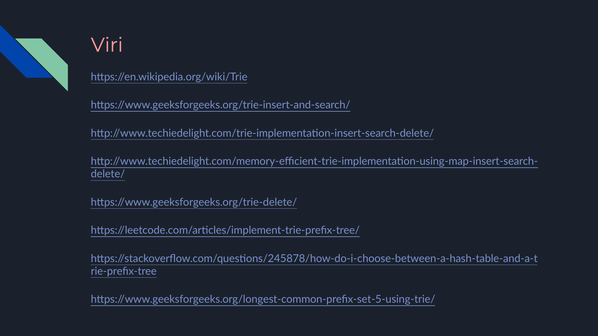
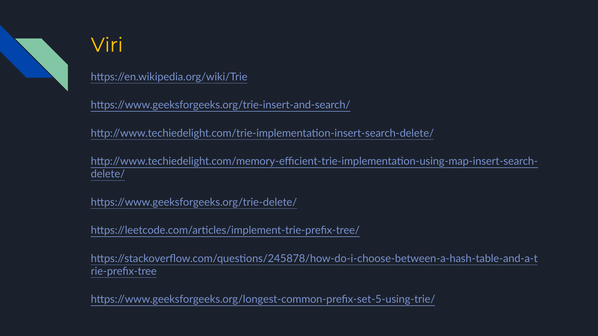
Viri colour: pink -> yellow (107, 45)
